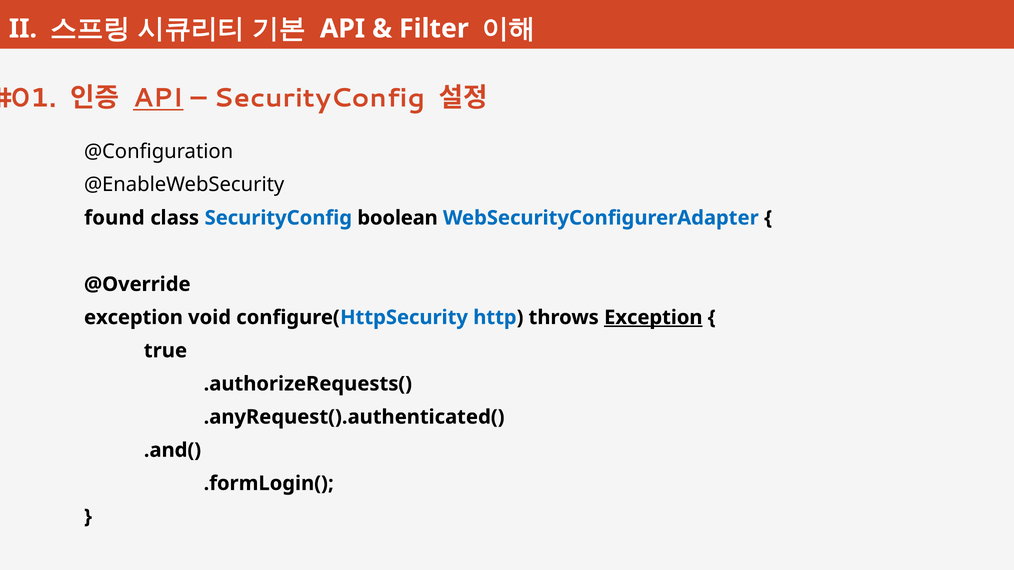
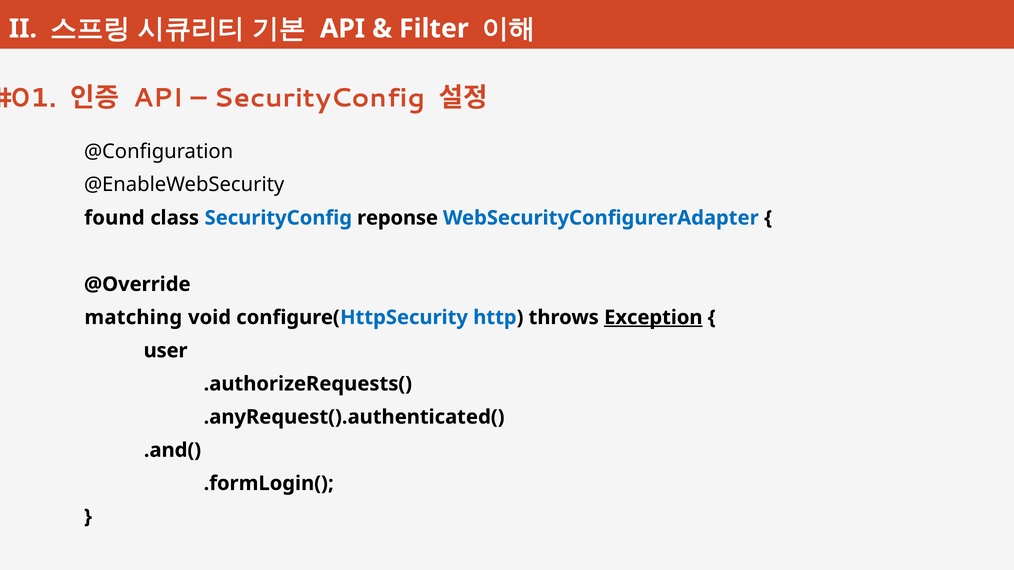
API underline: present -> none (158, 98)
boolean: boolean -> reponse (398, 218)
exception: exception -> matching (133, 318)
true: true -> user (166, 351)
